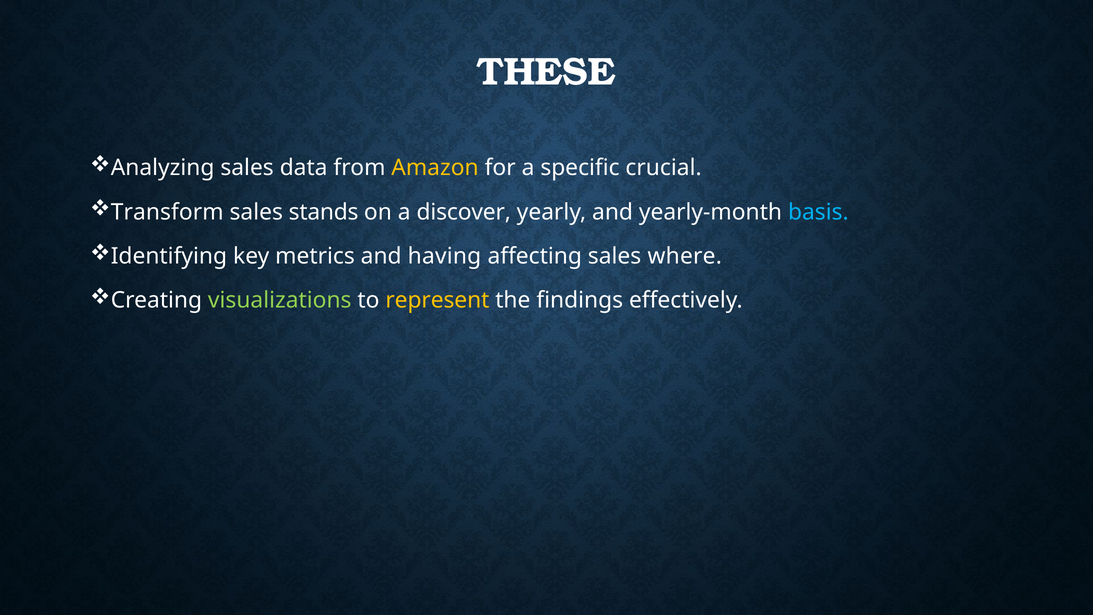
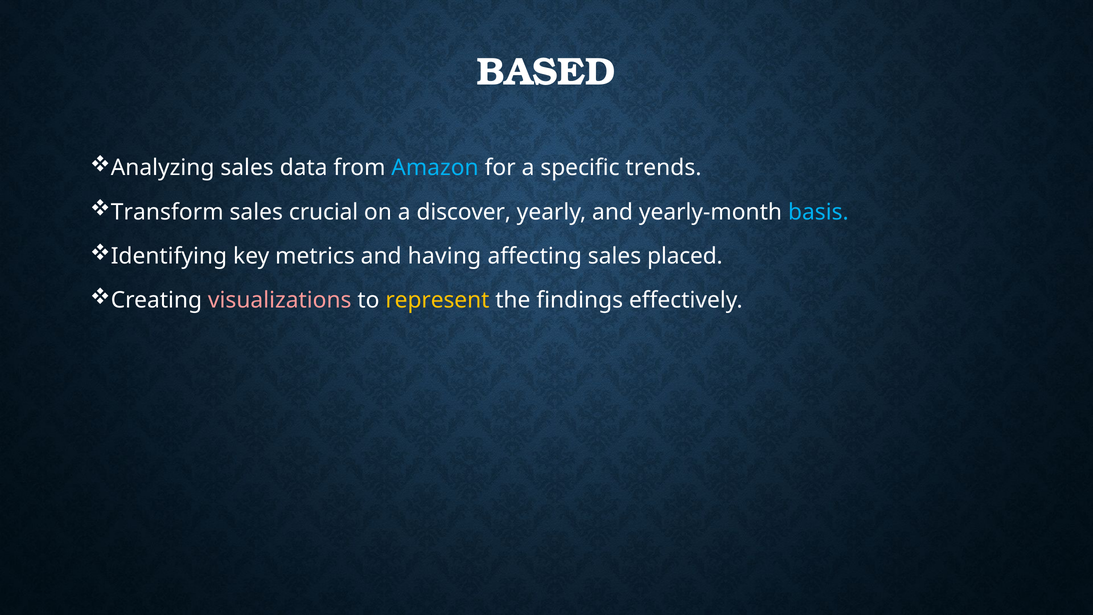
THESE: THESE -> BASED (546, 72)
Amazon colour: yellow -> light blue (435, 168)
crucial: crucial -> trends (664, 168)
stands: stands -> crucial (324, 212)
where: where -> placed (685, 256)
visualizations colour: light green -> pink (280, 300)
